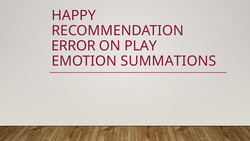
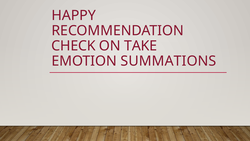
ERROR: ERROR -> CHECK (73, 46)
PLAY: PLAY -> TAKE (141, 46)
